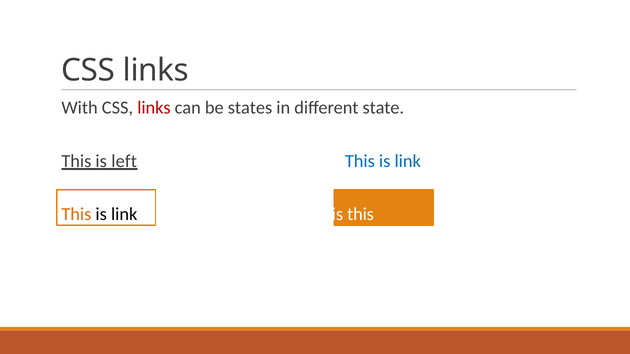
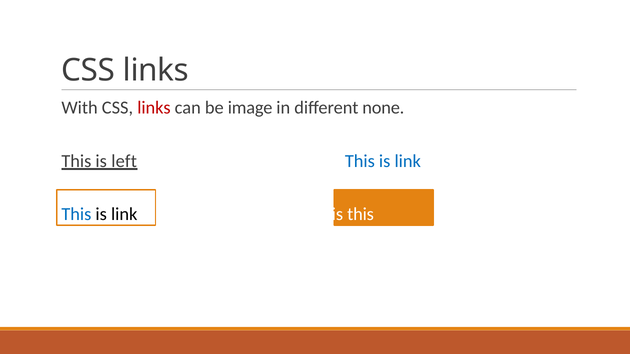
states: states -> image (250, 108)
state: state -> none (383, 108)
This colour: orange -> blue (76, 214)
